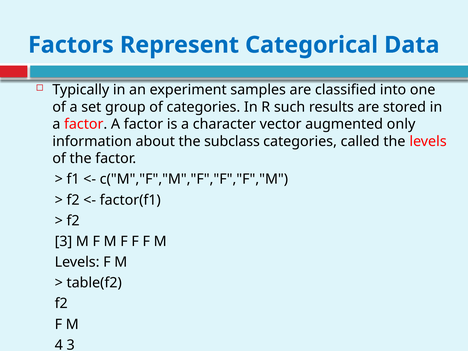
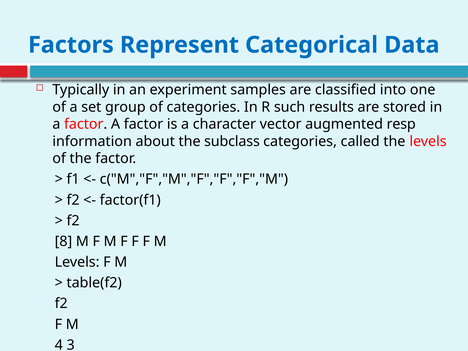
only: only -> resp (401, 124)
3: 3 -> 8 (63, 241)
